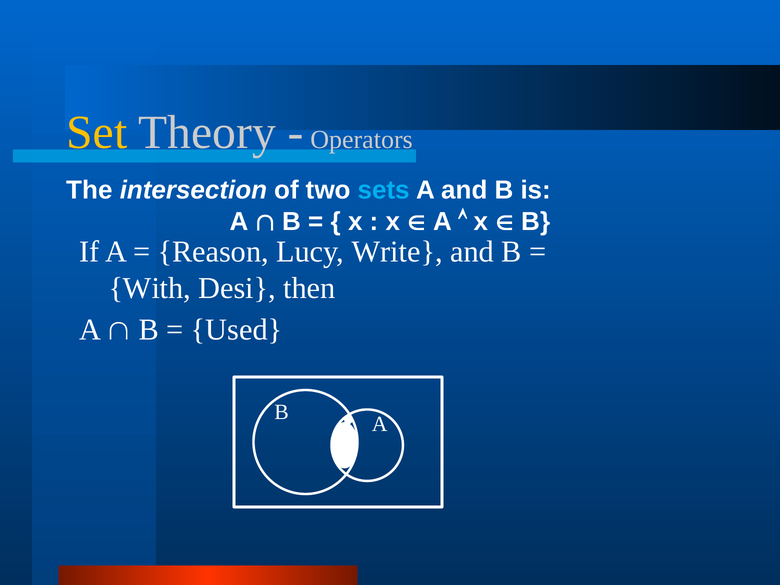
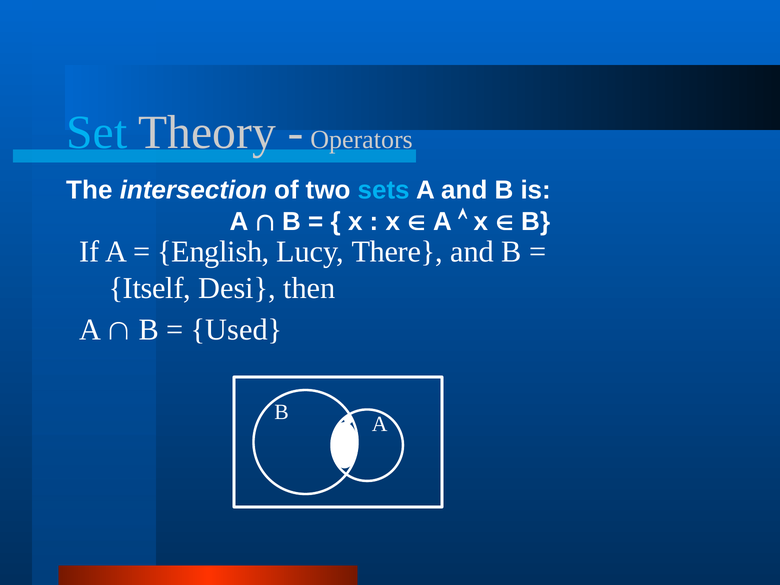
Set colour: yellow -> light blue (97, 133)
Reason: Reason -> English (213, 252)
Write: Write -> There (397, 252)
With: With -> Itself (150, 288)
